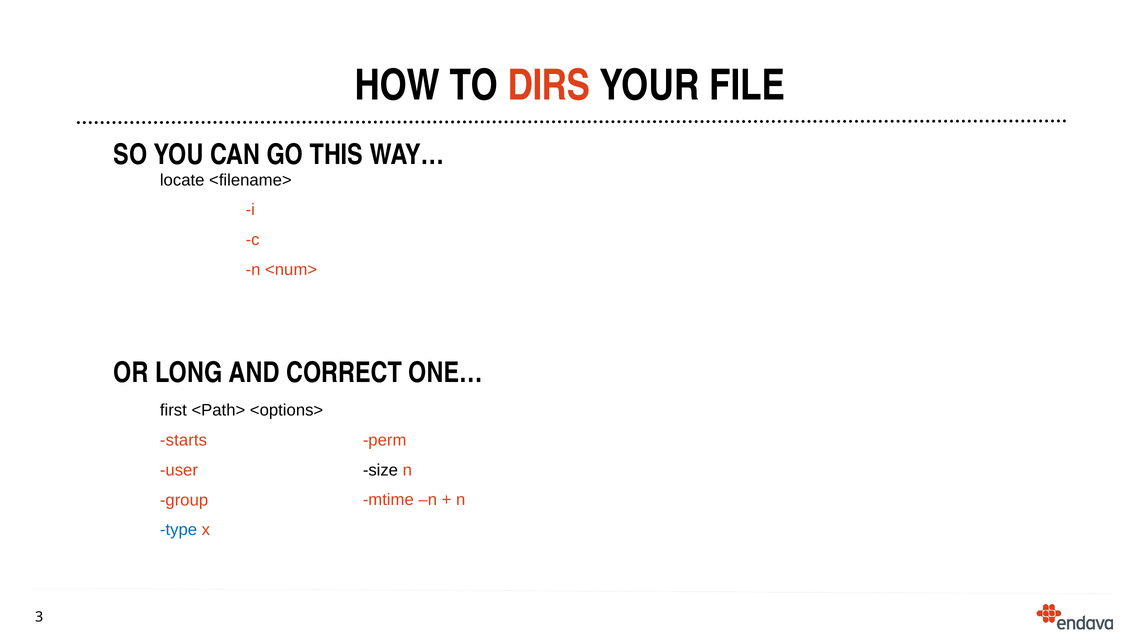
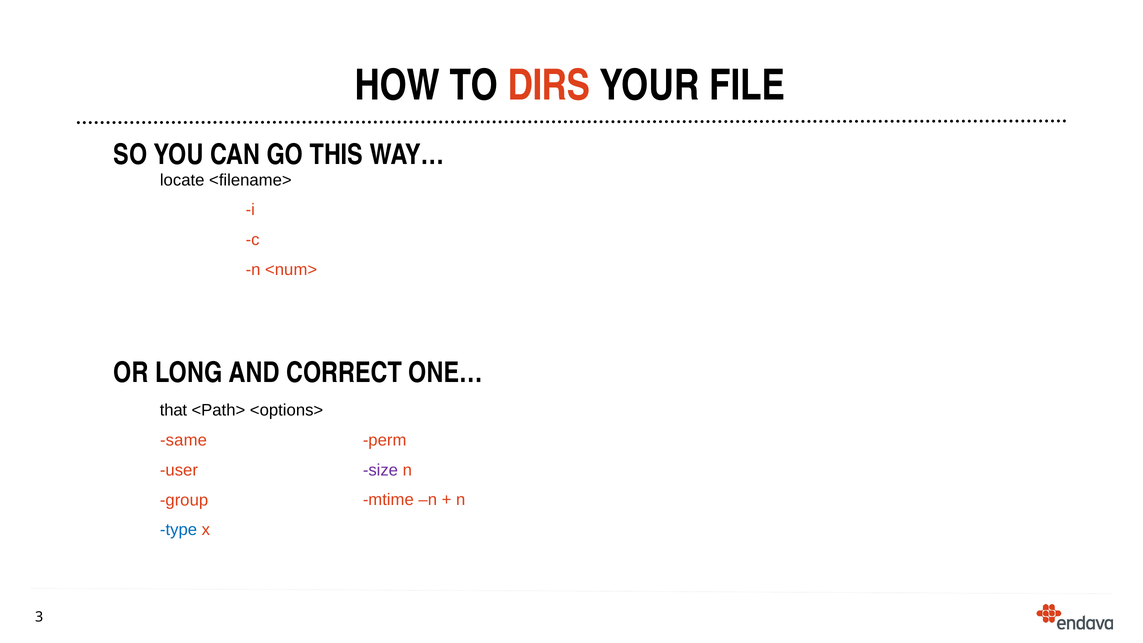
first: first -> that (173, 410)
starts: starts -> same (184, 440)
size colour: black -> purple (380, 470)
